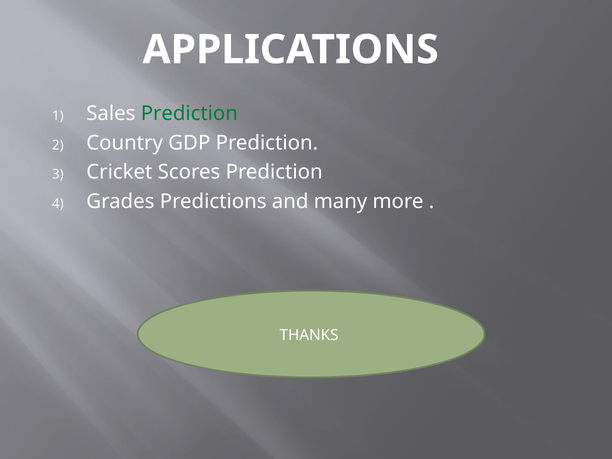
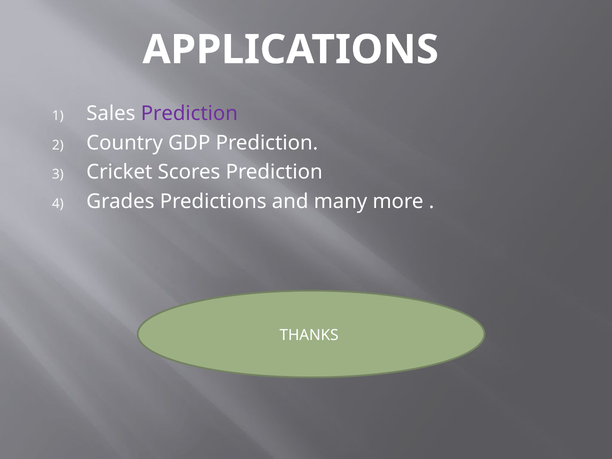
Prediction colour: green -> purple (189, 114)
